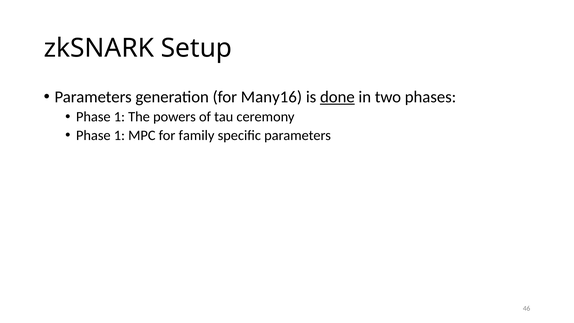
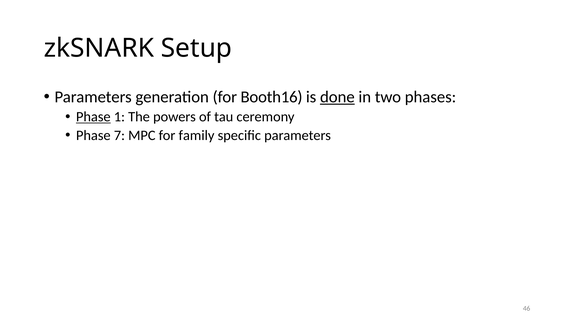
Many16: Many16 -> Booth16 (272, 97)
Phase underline: none -> present (93, 117)
1: 1 -> 7 (119, 135)
